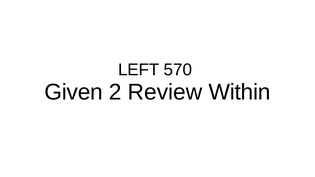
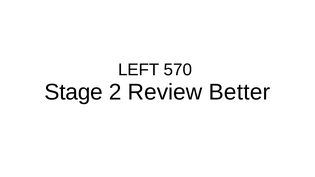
Given: Given -> Stage (74, 92)
Within: Within -> Better (239, 92)
